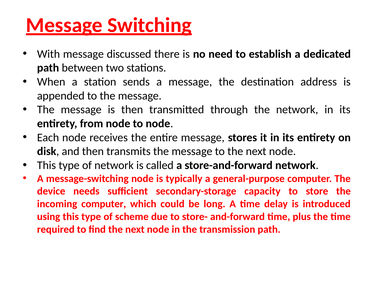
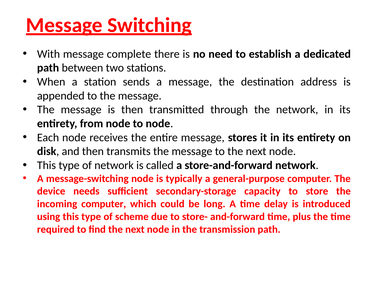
discussed: discussed -> complete (129, 54)
